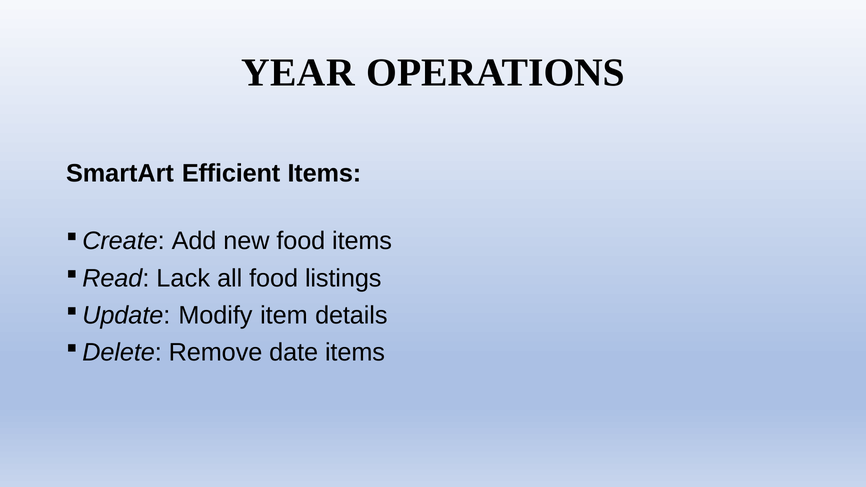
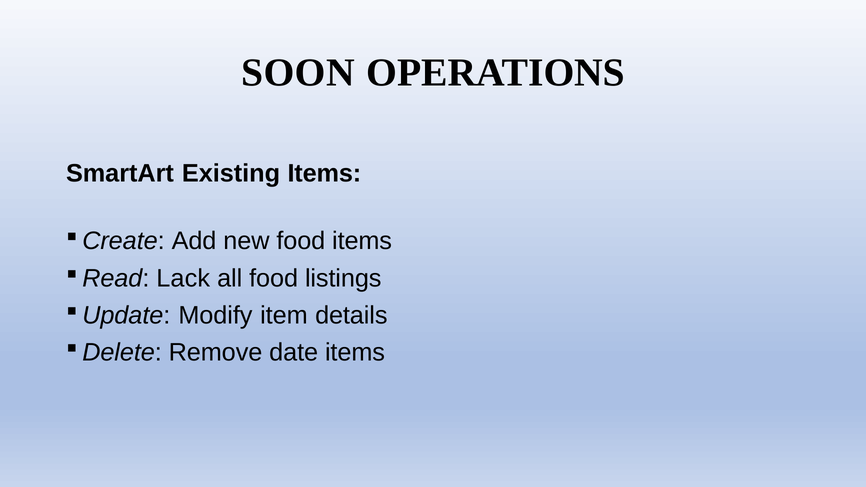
YEAR: YEAR -> SOON (298, 73)
Efficient: Efficient -> Existing (231, 174)
